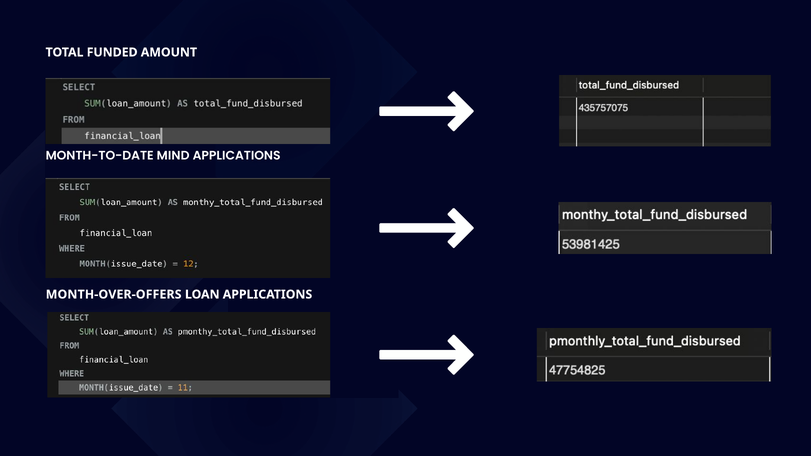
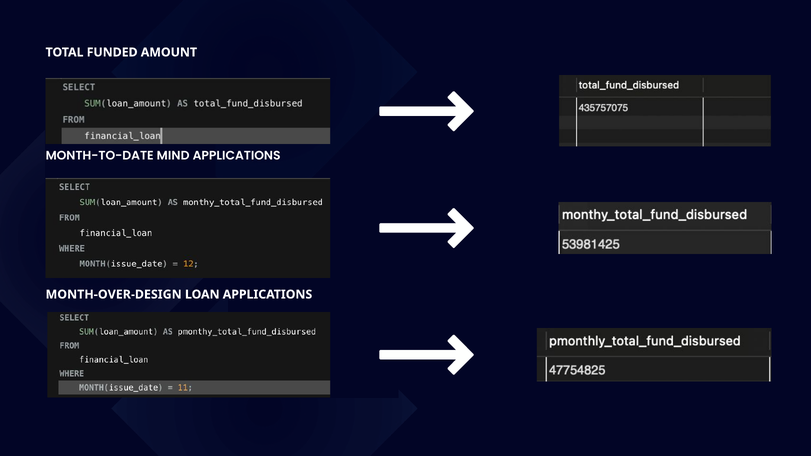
MONTH-OVER-OFFERS: MONTH-OVER-OFFERS -> MONTH-OVER-DESIGN (114, 295)
